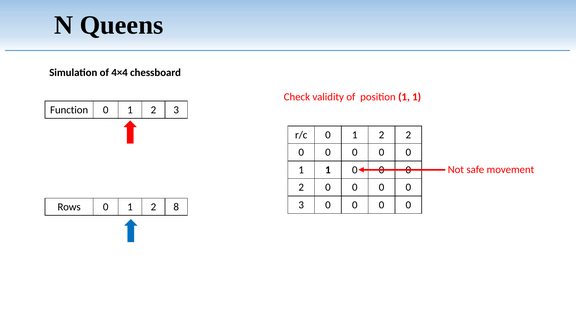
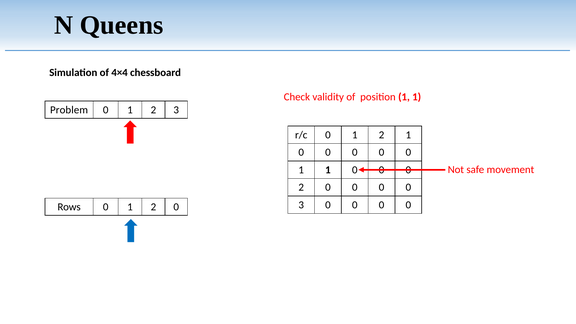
Function: Function -> Problem (69, 110)
2 2: 2 -> 1 (408, 135)
1 2 8: 8 -> 0 (176, 207)
